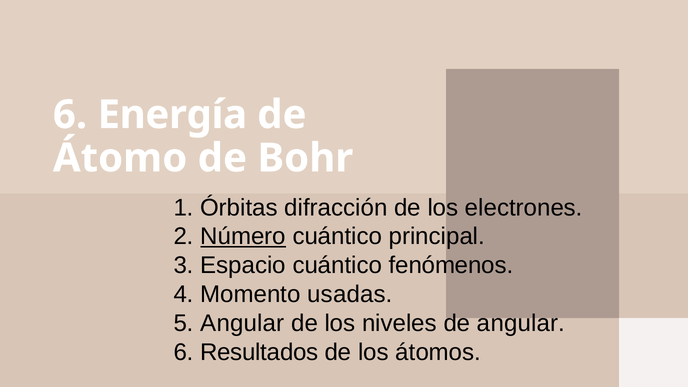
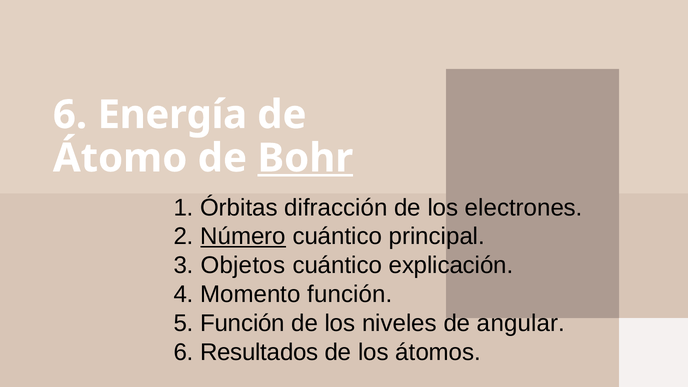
Bohr underline: none -> present (305, 158)
Espacio: Espacio -> Objetos (243, 265)
fenómenos: fenómenos -> explicación (451, 265)
Momento usadas: usadas -> función (350, 294)
5 Angular: Angular -> Función (243, 323)
